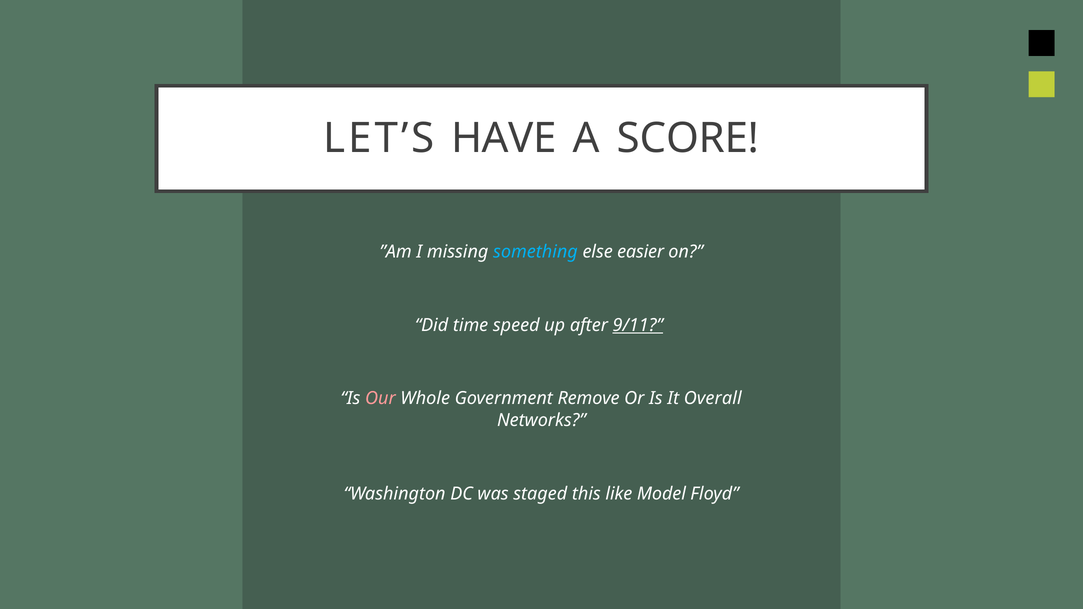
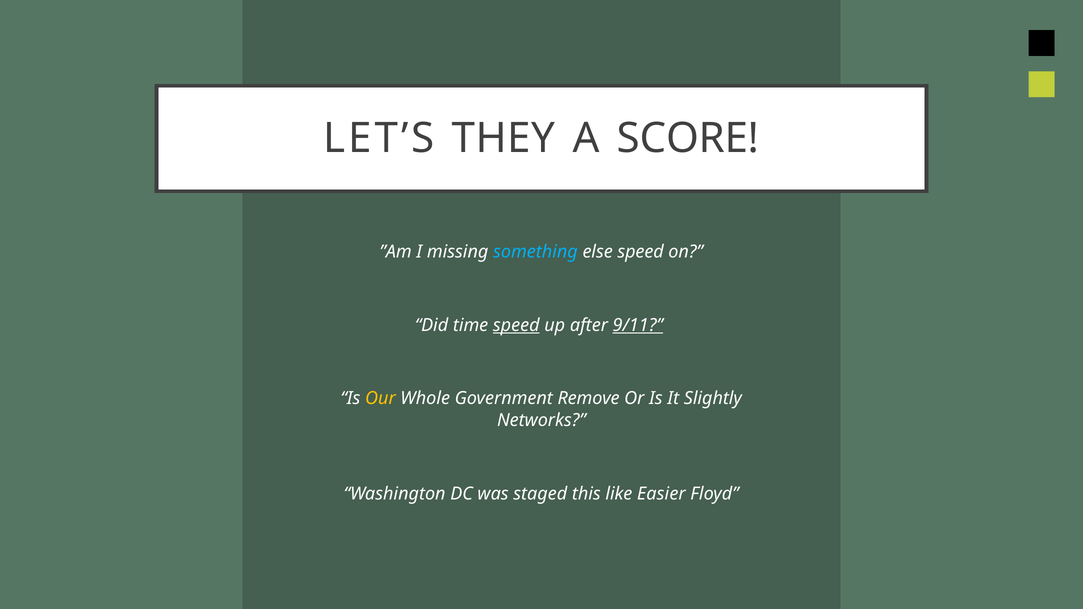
HAVE: HAVE -> THEY (504, 138)
else easier: easier -> speed (641, 252)
speed underline: none -> present (516, 325)
Our colour: pink -> yellow (380, 399)
Overall: Overall -> Slightly (713, 399)
Model: Model -> Easier (661, 494)
